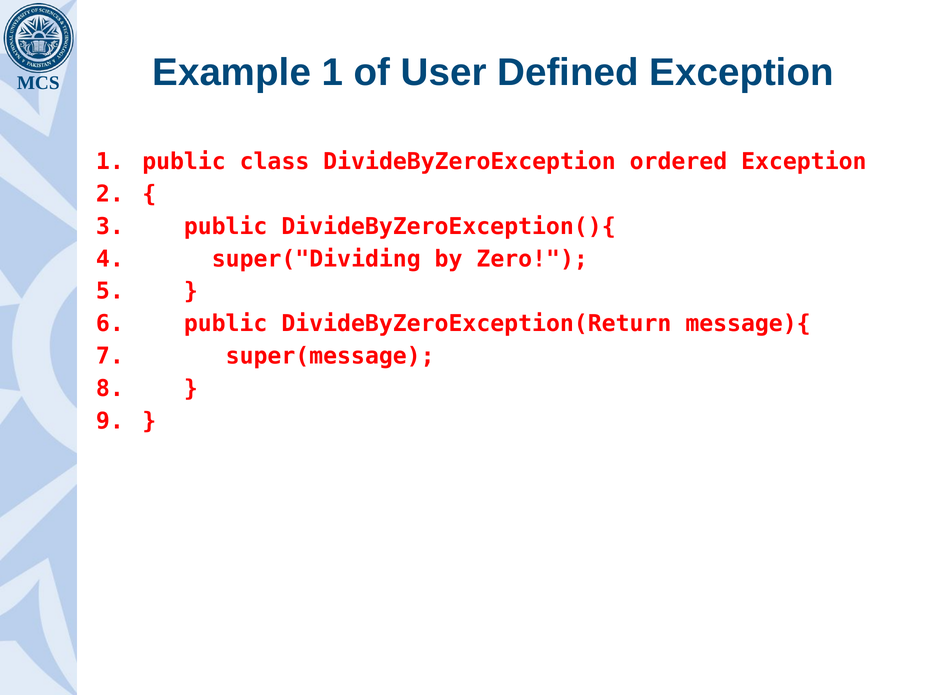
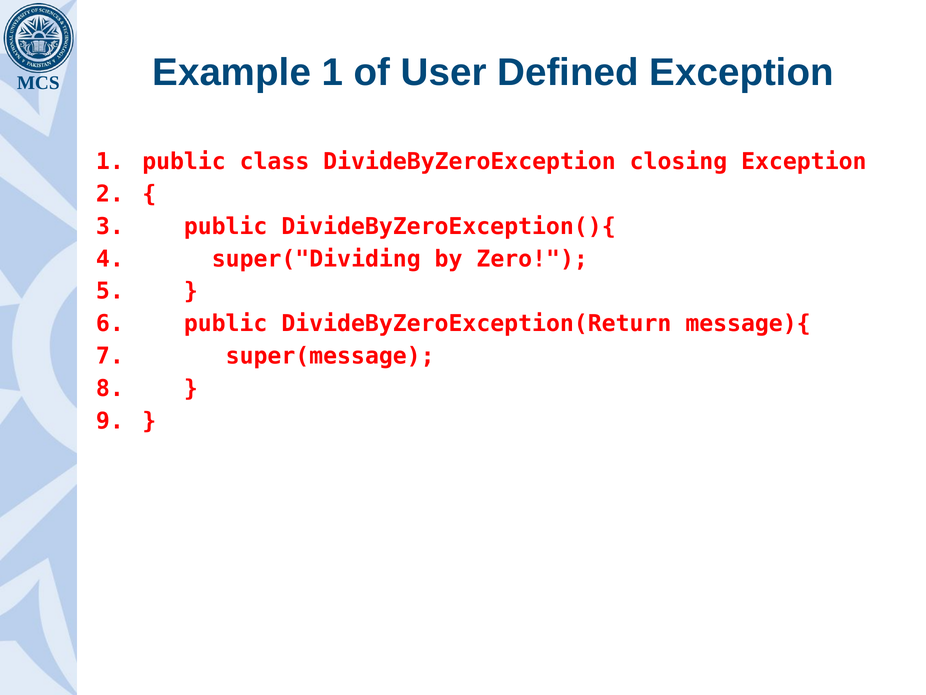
ordered: ordered -> closing (678, 161)
